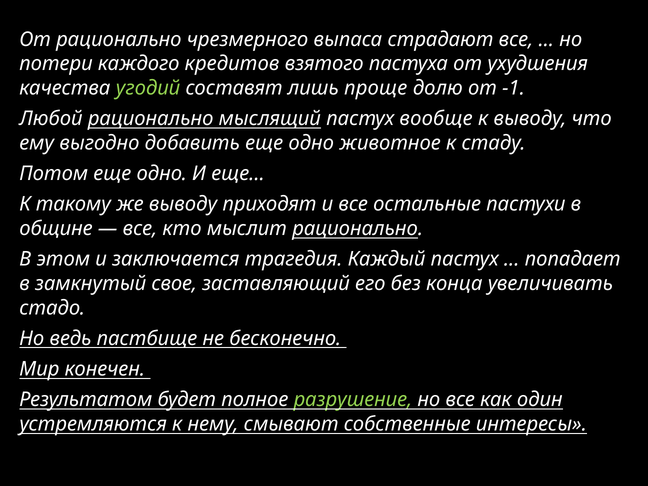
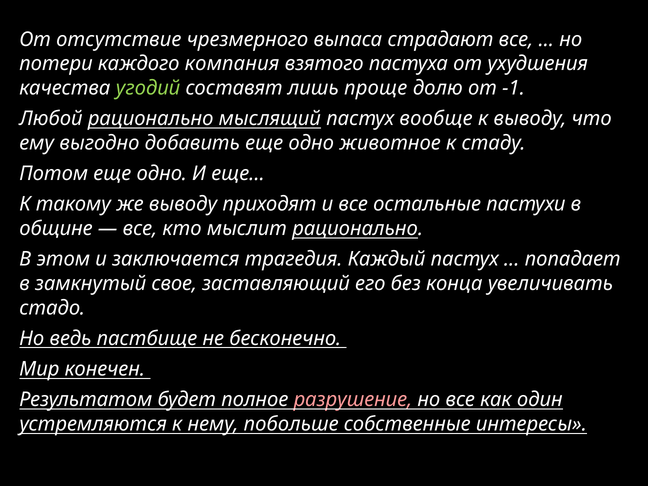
От рационально: рационально -> отсутствие (119, 39)
кредитов: кредитов -> компания (232, 64)
разрушение colour: light green -> pink (353, 400)
смывают: смывают -> побольше (291, 424)
